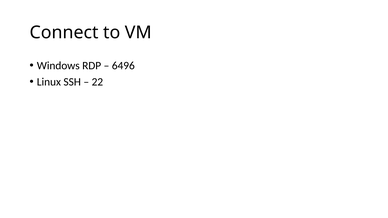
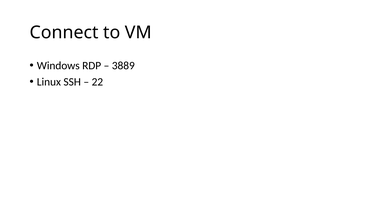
6496: 6496 -> 3889 (123, 66)
